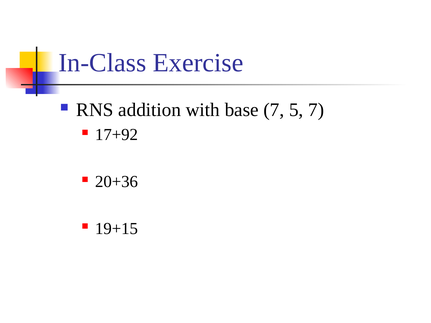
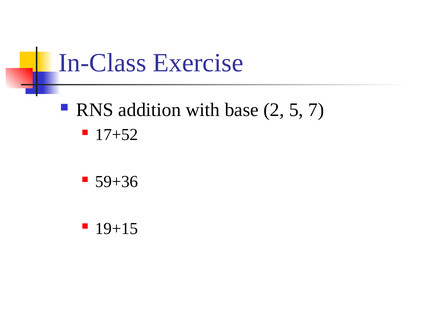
base 7: 7 -> 2 (274, 110)
17+92: 17+92 -> 17+52 (117, 135)
20+36: 20+36 -> 59+36 (117, 182)
